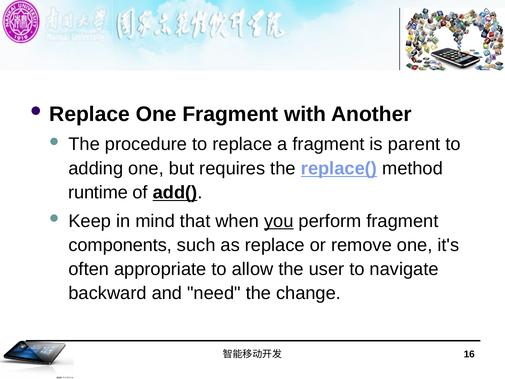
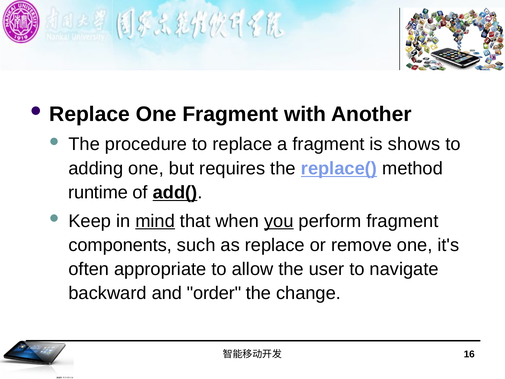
parent: parent -> shows (414, 144)
mind underline: none -> present (155, 221)
need: need -> order (214, 293)
